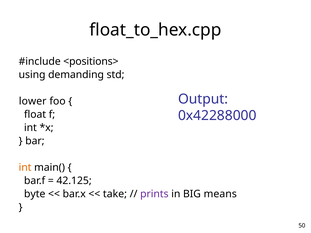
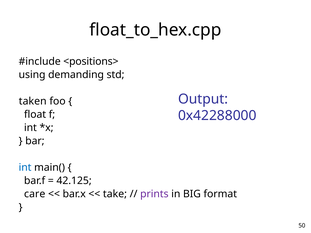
lower: lower -> taken (33, 101)
int colour: orange -> blue (25, 168)
byte: byte -> care (35, 194)
means: means -> format (220, 194)
